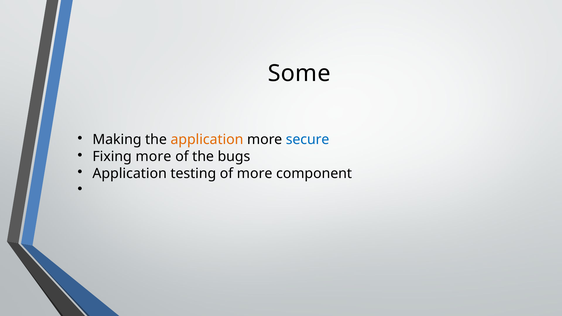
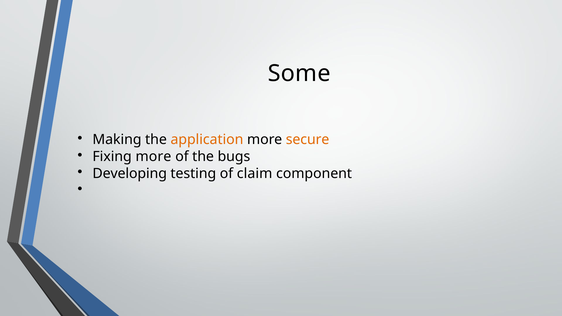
secure colour: blue -> orange (308, 140)
Application: Application -> Developing (130, 173)
of more: more -> claim (255, 173)
